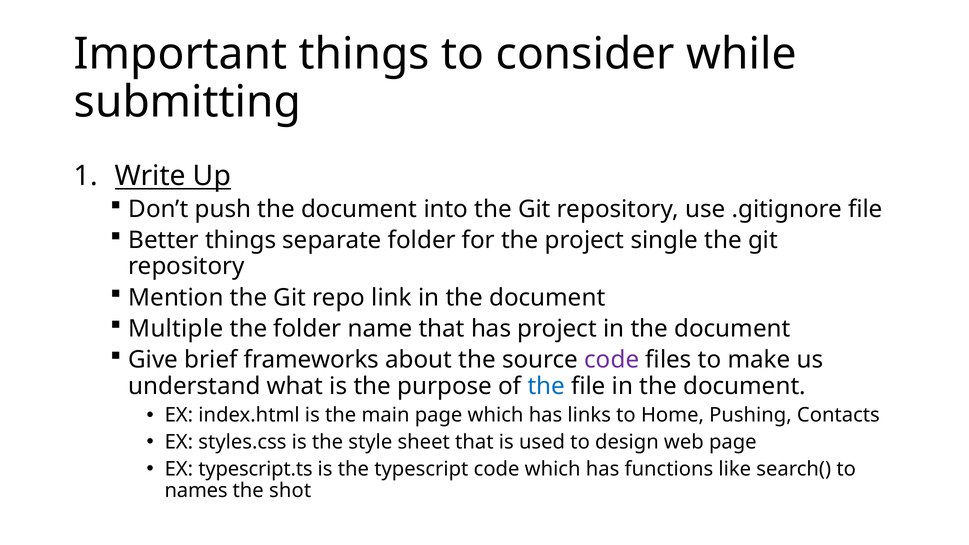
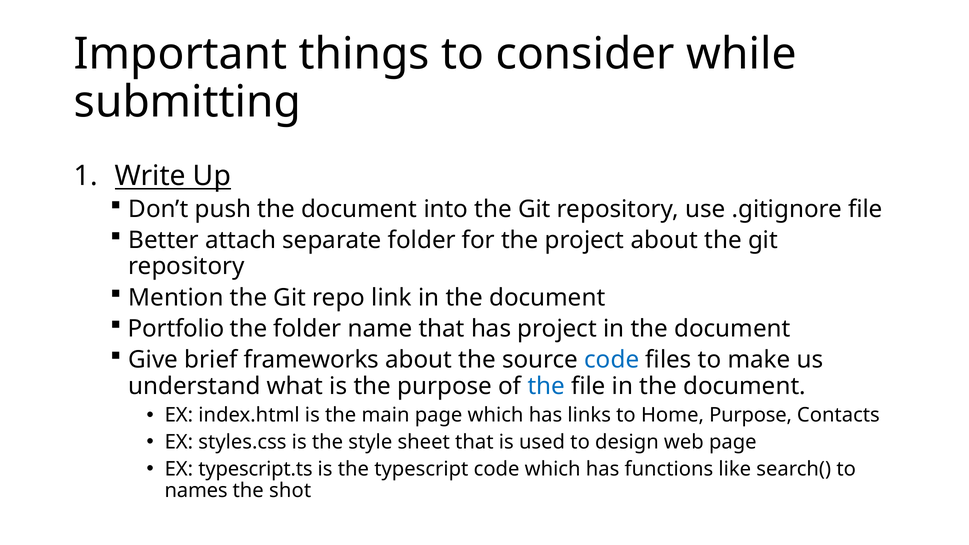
Better things: things -> attach (241, 240)
project single: single -> about (664, 240)
Multiple: Multiple -> Portfolio (176, 329)
code colour: purple -> blue (612, 360)
Home Pushing: Pushing -> Purpose (751, 415)
